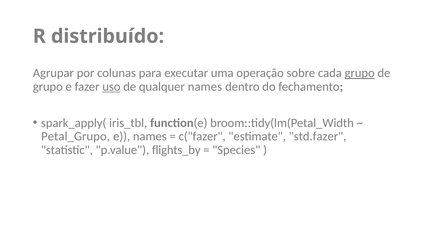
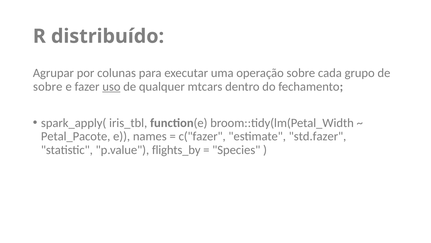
grupo underline: present -> none (360, 73)
grupo: grupo -> sobre (48, 86)
qualquer names: names -> mtcars (205, 86)
Petal_Grupo: Petal_Grupo -> Petal_Pacote (76, 136)
